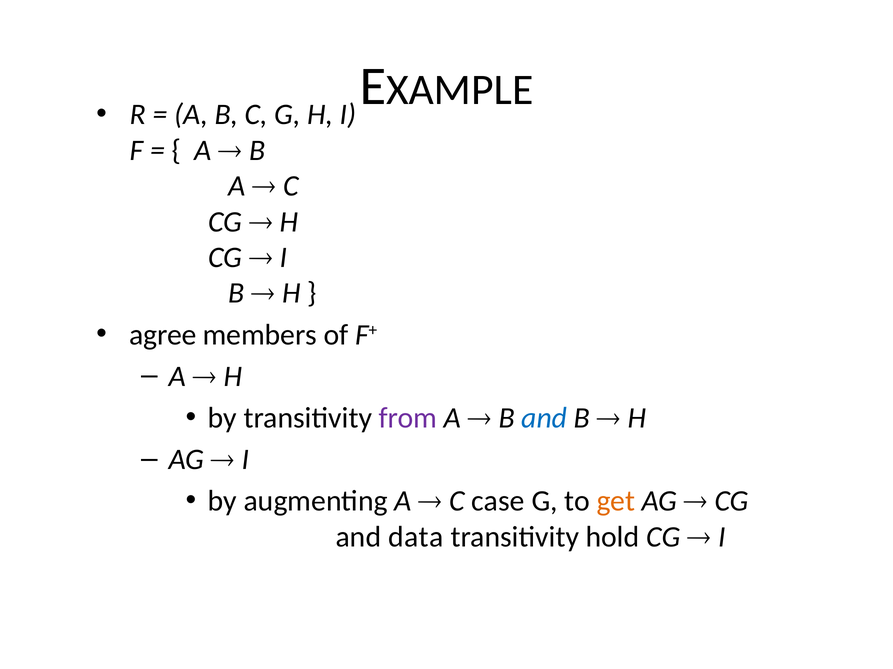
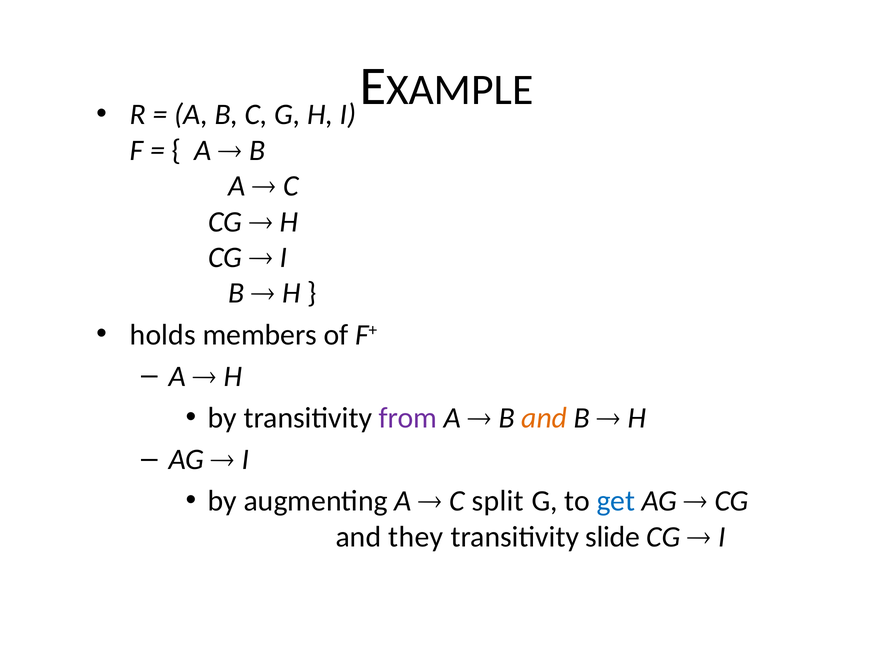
agree: agree -> holds (163, 335)
and colour: blue -> orange (544, 418)
case: case -> split (498, 502)
get colour: orange -> blue (616, 502)
data: data -> they (416, 537)
hold: hold -> slide (613, 537)
